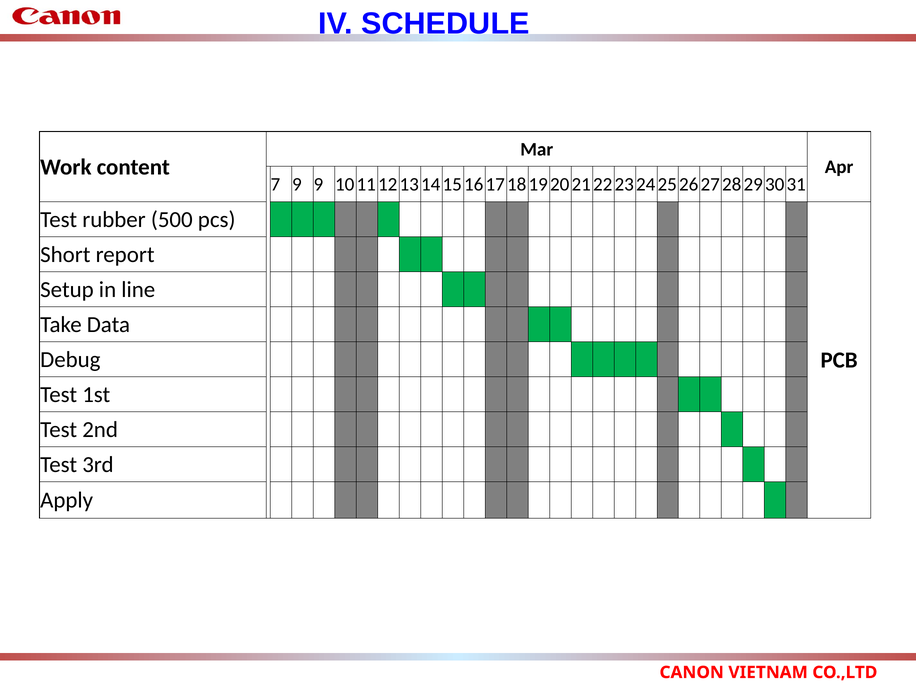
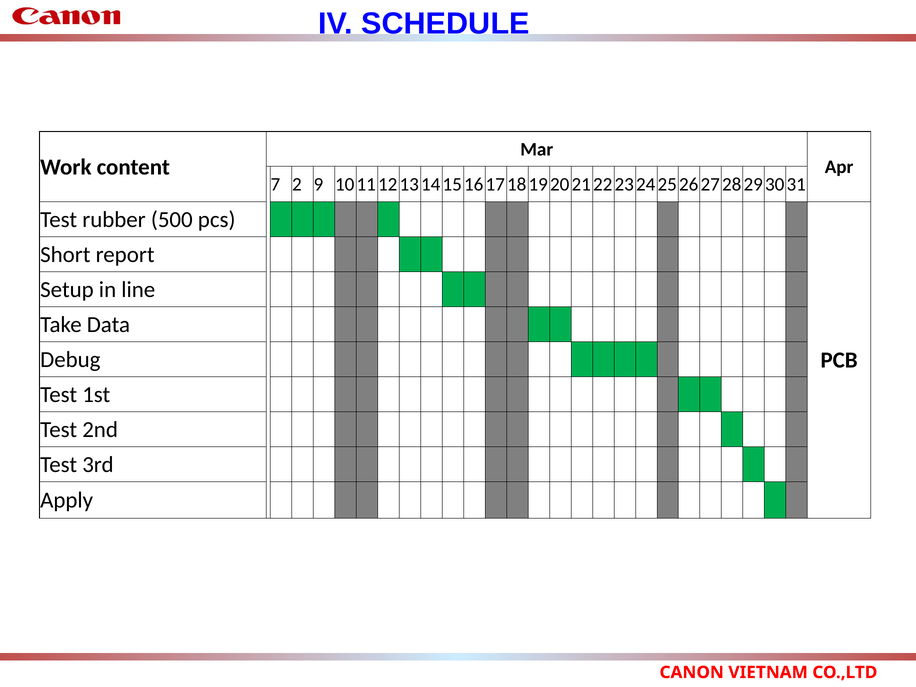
7 9: 9 -> 2 (297, 184)
